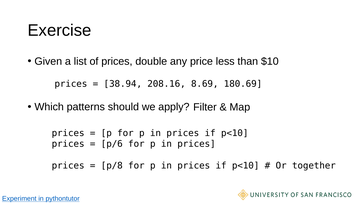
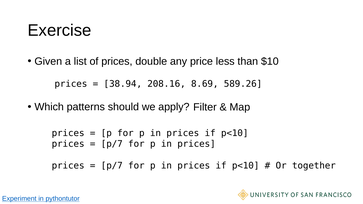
180.69: 180.69 -> 589.26 (243, 84)
p/6: p/6 -> p/7 (112, 144)
p/8: p/8 -> p/7 (112, 166)
